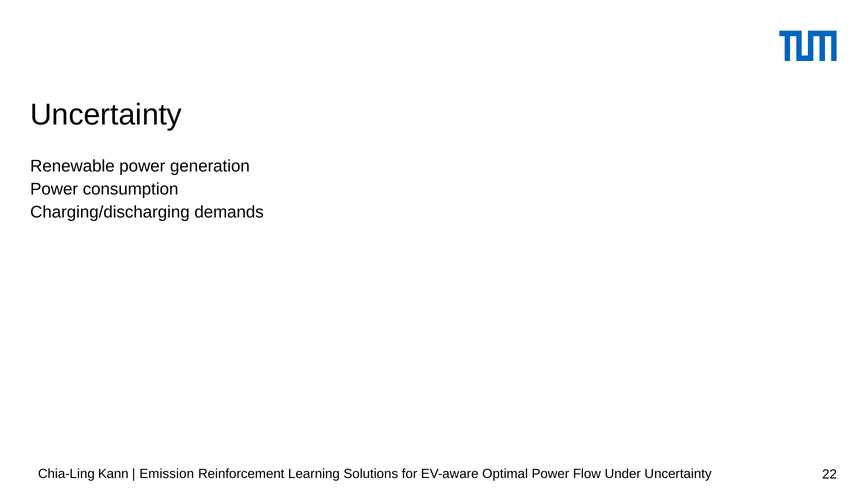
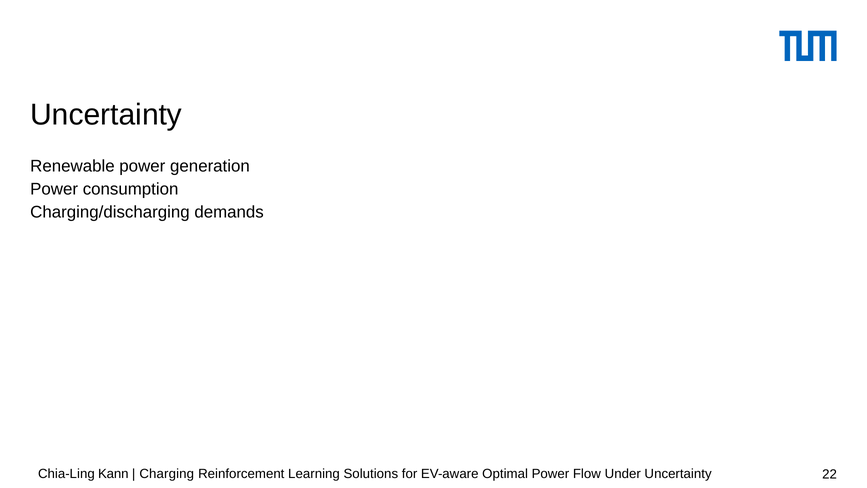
Emission: Emission -> Charging (167, 473)
